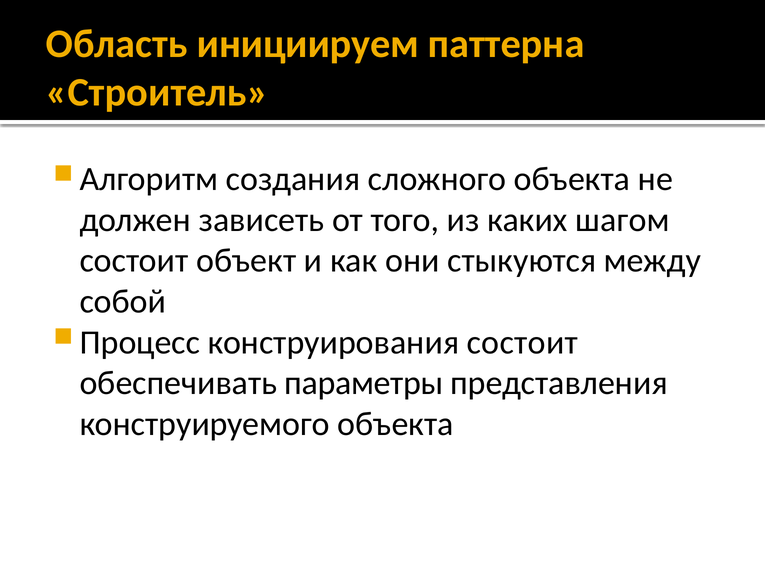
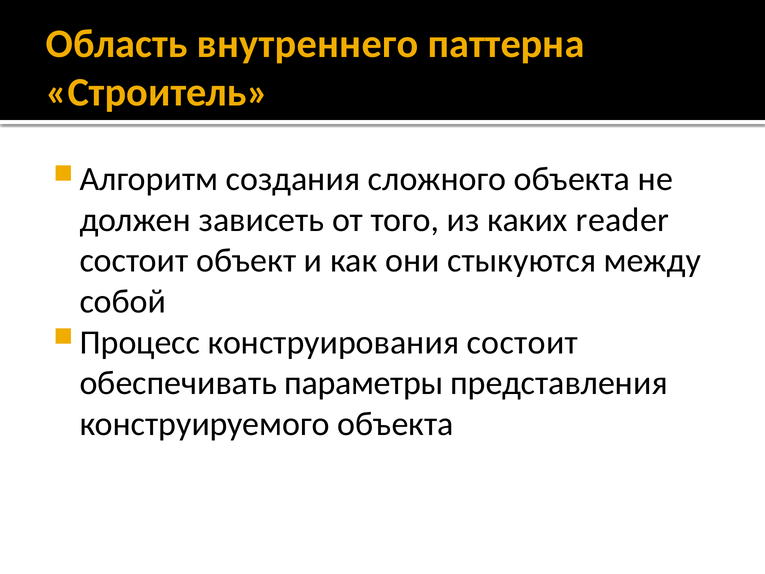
инициируем: инициируем -> внутреннего (308, 44)
шагом: шагом -> reader (623, 220)
